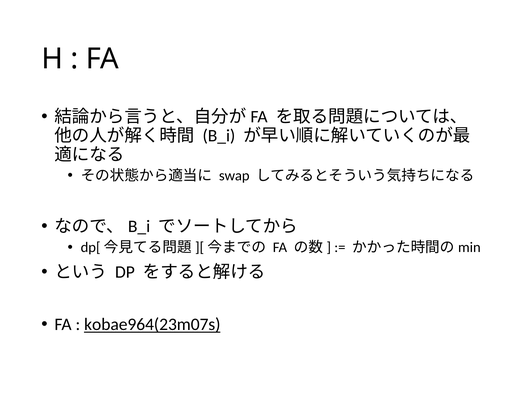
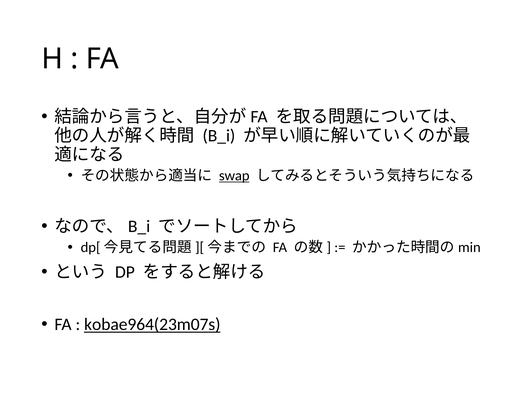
swap underline: none -> present (234, 176)
